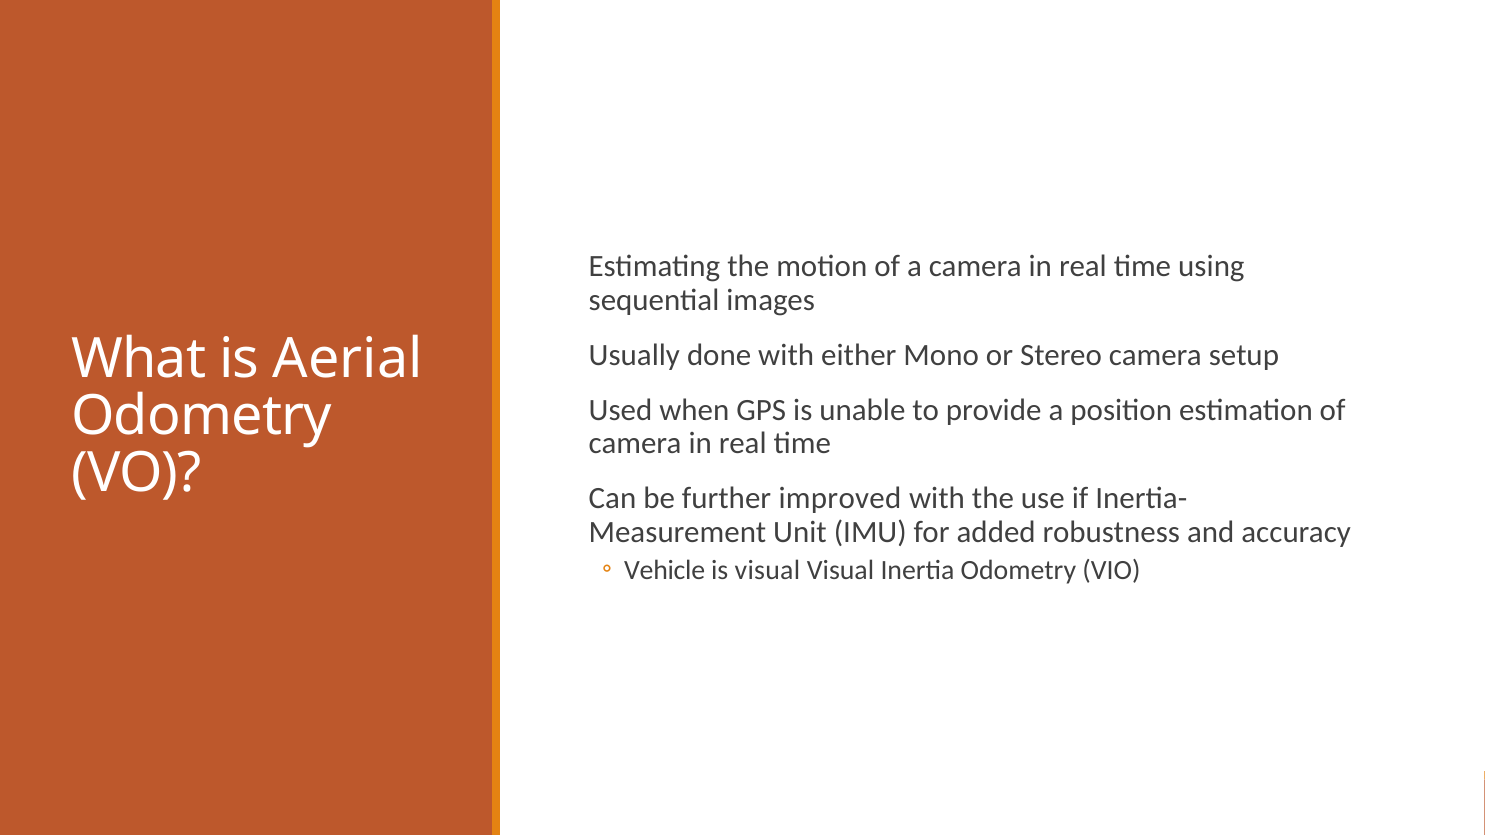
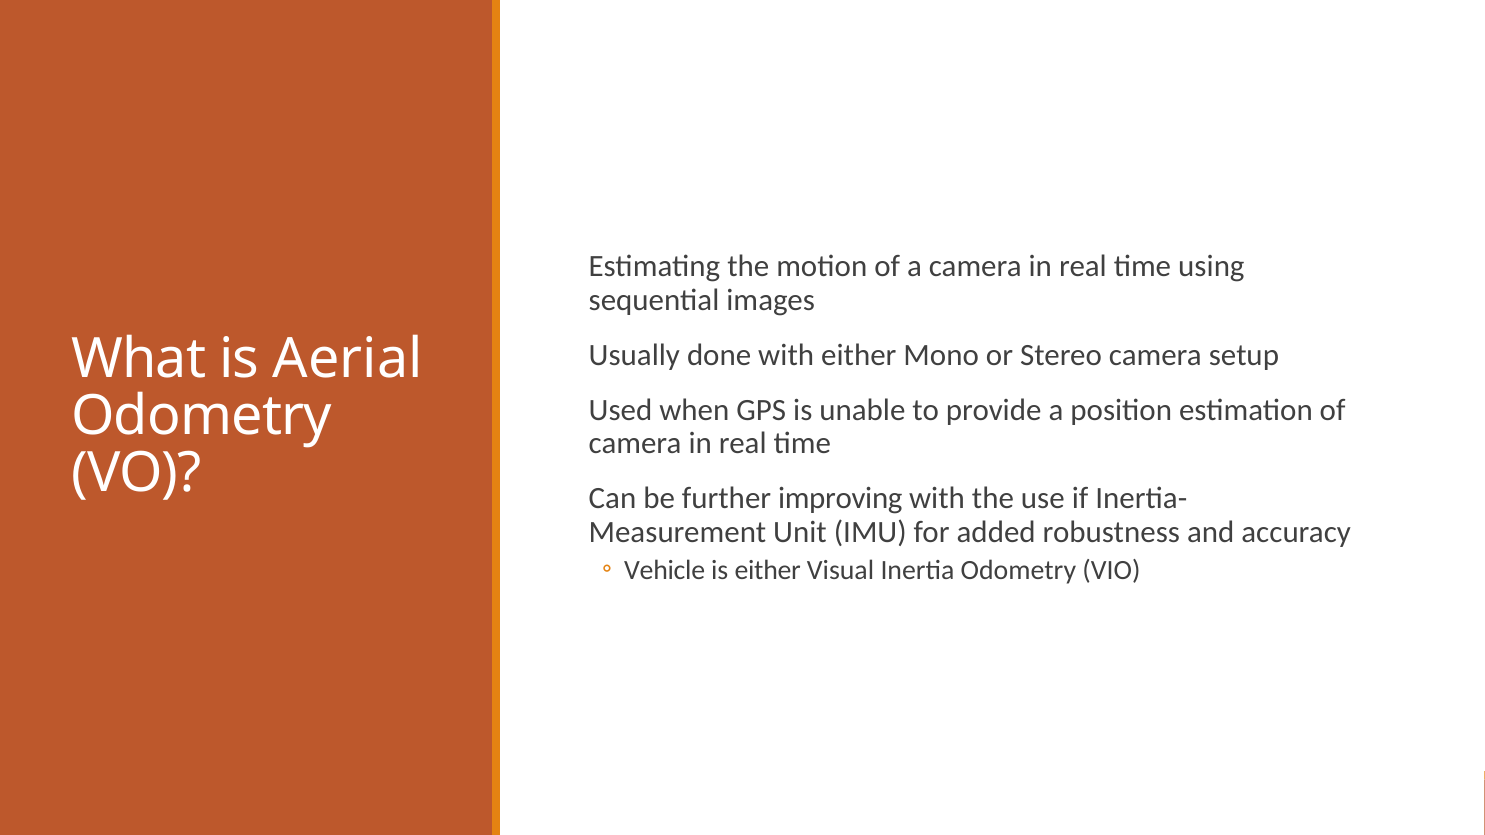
improved: improved -> improving (840, 499)
is visual: visual -> either (768, 570)
